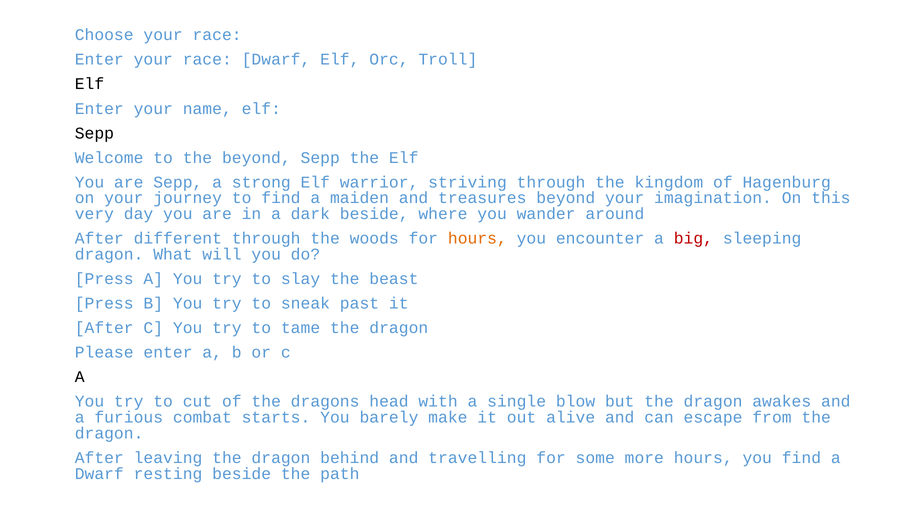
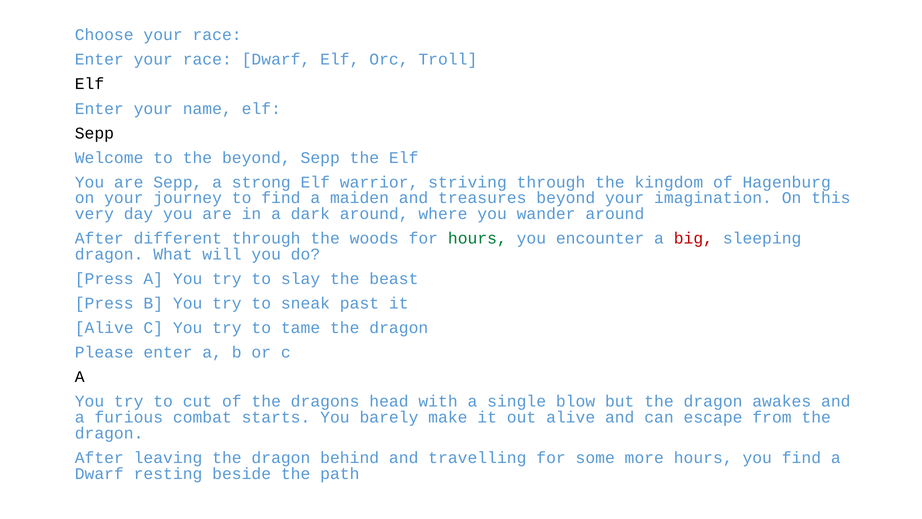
dark beside: beside -> around (374, 214)
hours colour: orange -> green (477, 238)
After: After -> Alive (104, 328)
